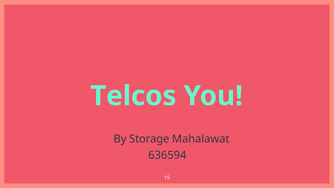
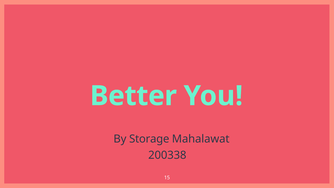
Telcos: Telcos -> Better (133, 96)
636594: 636594 -> 200338 (167, 155)
